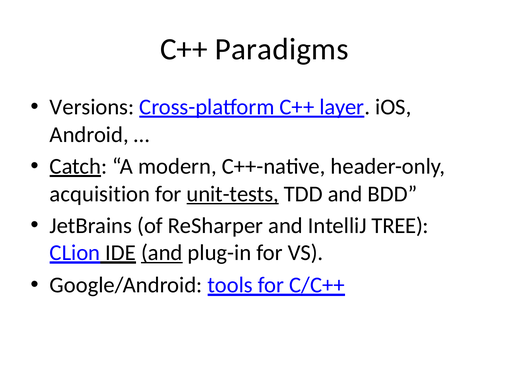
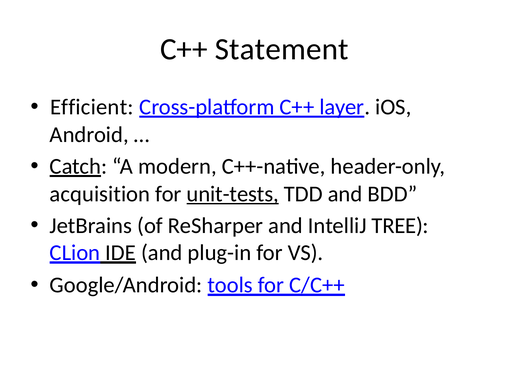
Paradigms: Paradigms -> Statement (282, 49)
Versions: Versions -> Efficient (92, 107)
and underline: present -> none (162, 253)
